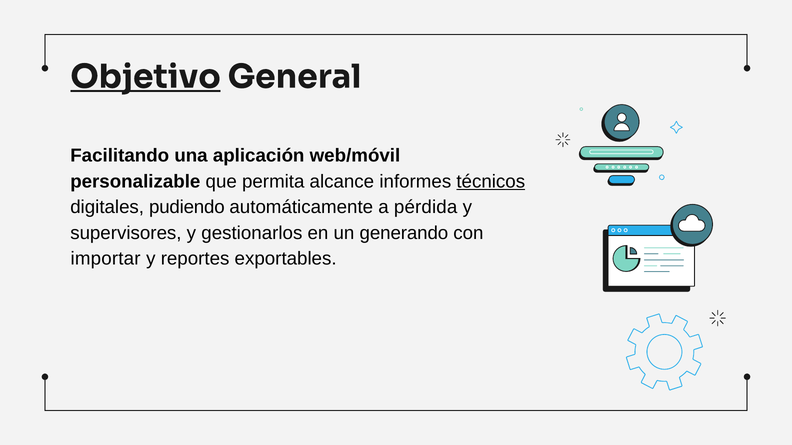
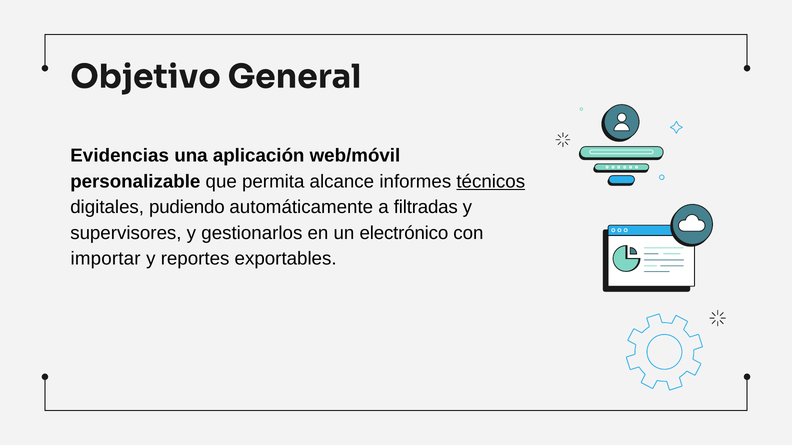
Objetivo underline: present -> none (146, 77)
Facilitando: Facilitando -> Evidencias (120, 156)
pérdida: pérdida -> filtradas (426, 207)
generando: generando -> electrónico (404, 233)
